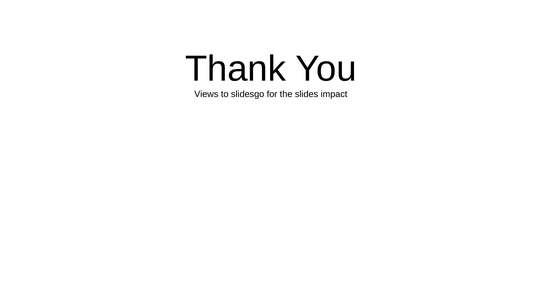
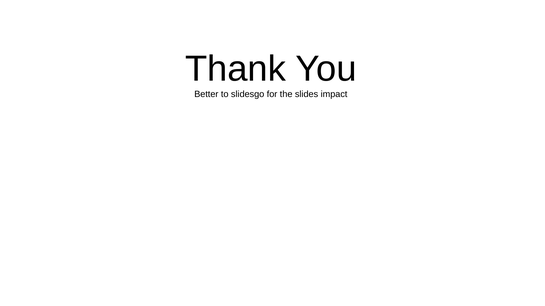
Views: Views -> Better (206, 94)
